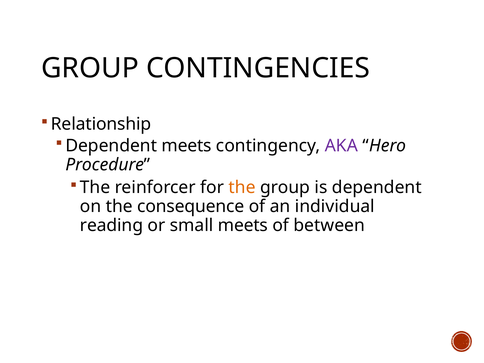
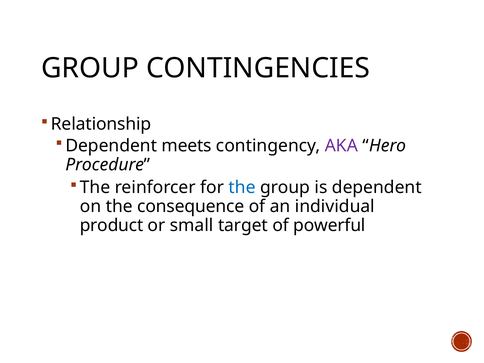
the colour: orange -> blue (242, 188)
reading: reading -> product (112, 225)
small meets: meets -> target (243, 225)
between: between -> powerful (329, 225)
